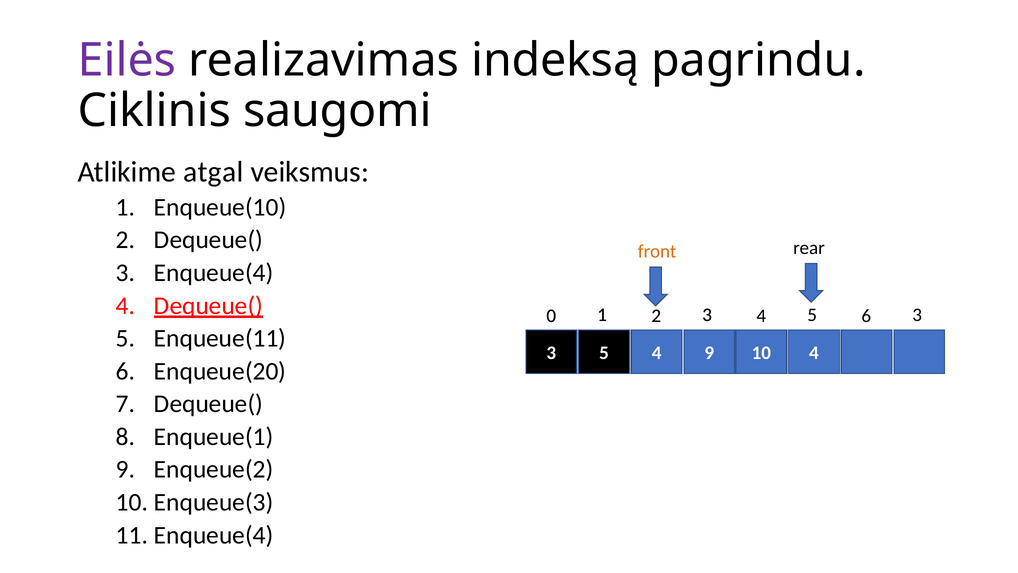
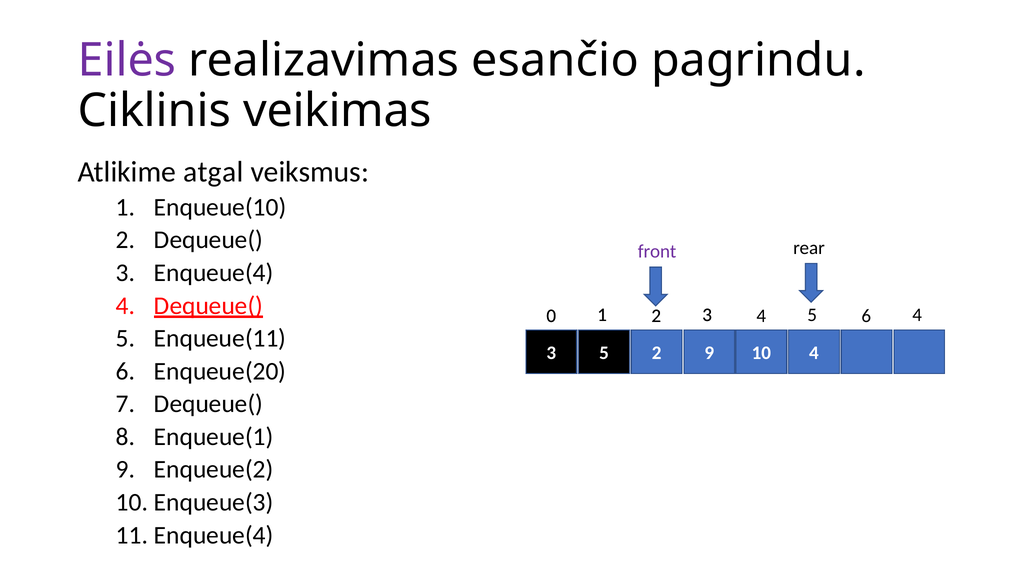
indeksą: indeksą -> esančio (555, 60)
saugomi: saugomi -> veikimas (338, 111)
front colour: orange -> purple (657, 251)
6 3: 3 -> 4 (917, 315)
5 4: 4 -> 2 (657, 353)
